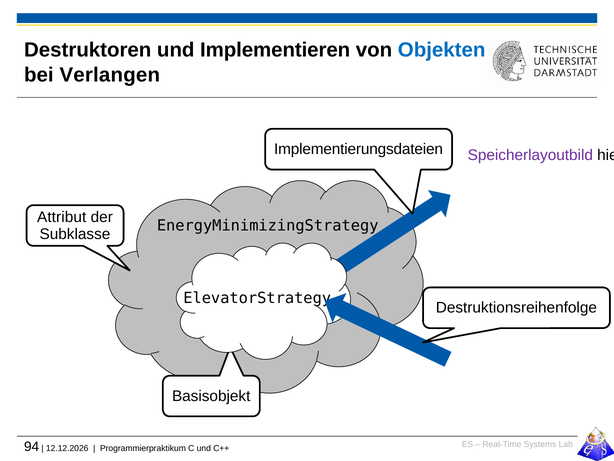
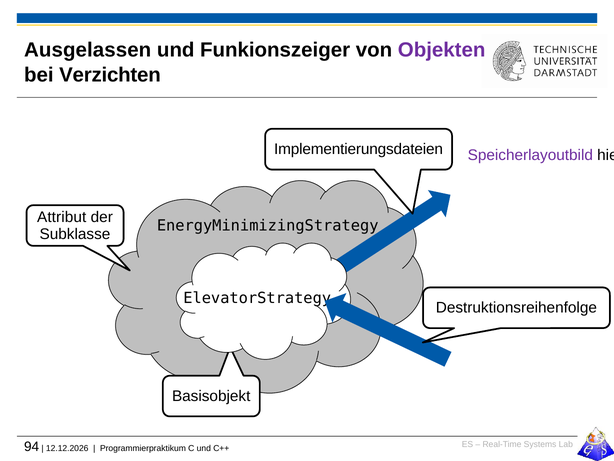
Destruktoren: Destruktoren -> Ausgelassen (88, 50)
Implementieren: Implementieren -> Funkionszeiger (275, 50)
Objekten colour: blue -> purple (442, 50)
Verlangen: Verlangen -> Verzichten (110, 75)
